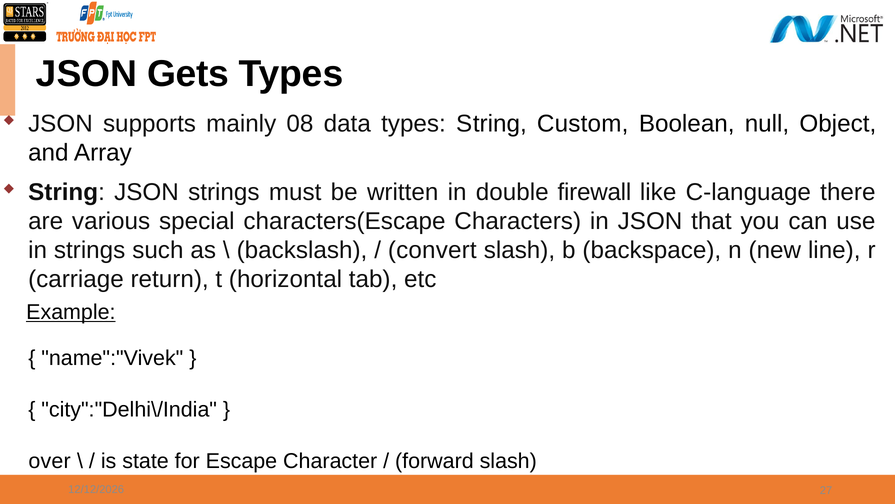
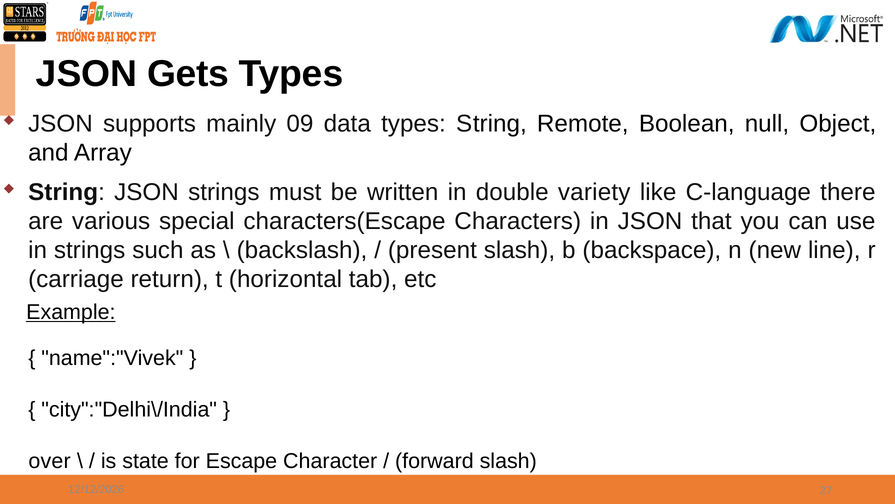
08: 08 -> 09 (300, 123)
Custom: Custom -> Remote (583, 123)
firewall: firewall -> variety (594, 192)
convert: convert -> present (432, 250)
